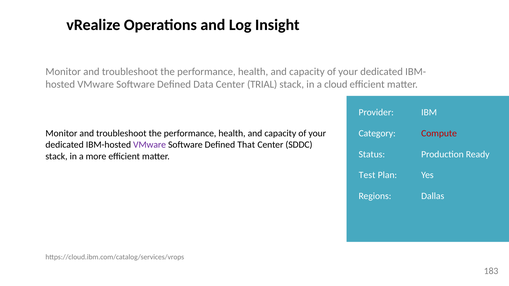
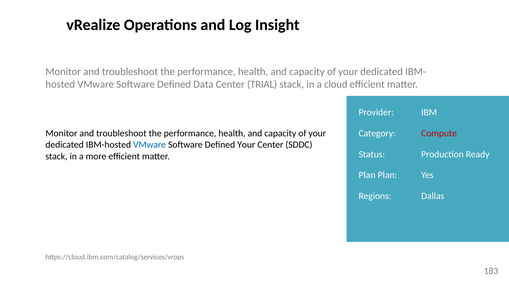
VMware colour: purple -> blue (150, 145)
Defined That: That -> Your (246, 145)
Test: Test -> Plan (367, 175)
